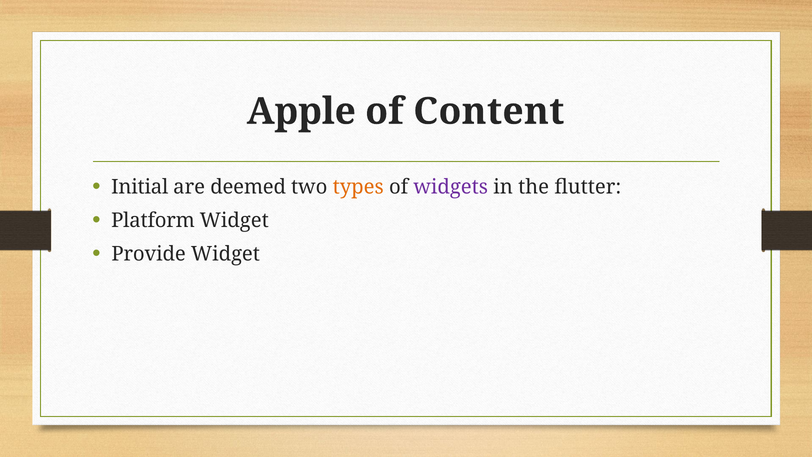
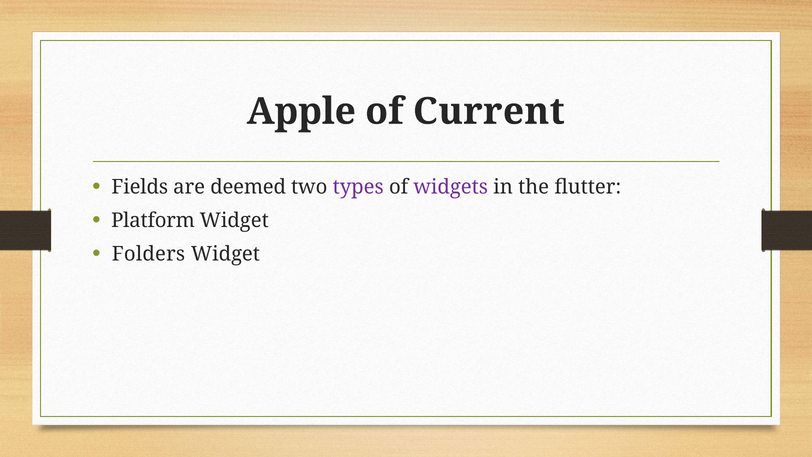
Content: Content -> Current (489, 111)
Initial: Initial -> Fields (140, 187)
types colour: orange -> purple (358, 187)
Provide: Provide -> Folders (148, 254)
